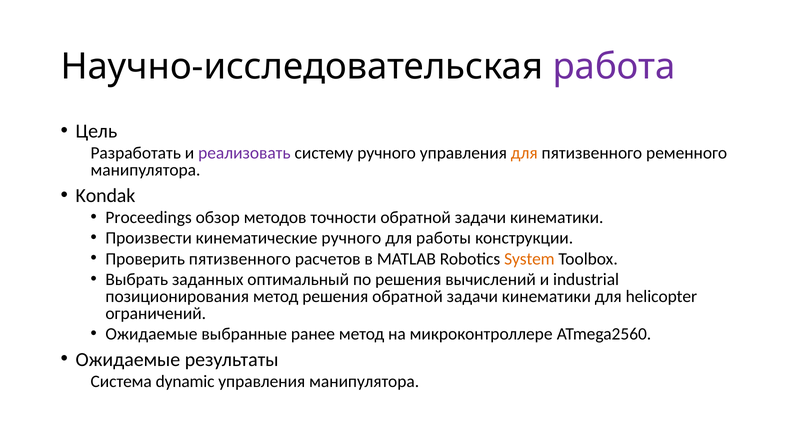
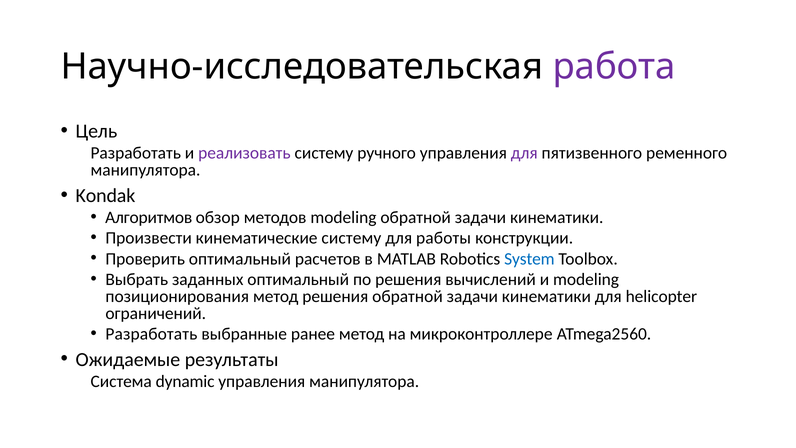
для colour: orange -> purple (524, 153)
Proceedings: Proceedings -> Алгоритмов (149, 217)
методов точности: точности -> modeling (343, 217)
кинематические ручного: ручного -> систему (351, 238)
Проверить пятизвенного: пятизвенного -> оптимальный (240, 259)
System colour: orange -> blue (529, 259)
и industrial: industrial -> modeling (586, 279)
Ожидаемые: Ожидаемые -> Разработать (151, 334)
